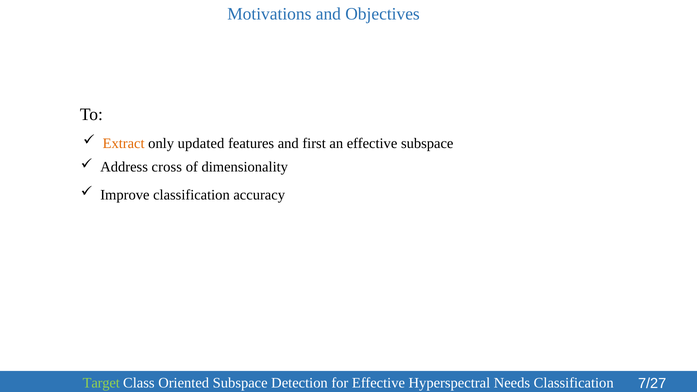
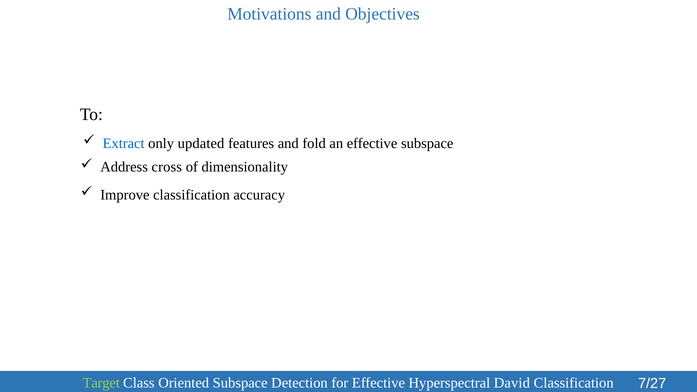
Extract colour: orange -> blue (124, 143)
first: first -> fold (314, 143)
Needs: Needs -> David (512, 383)
